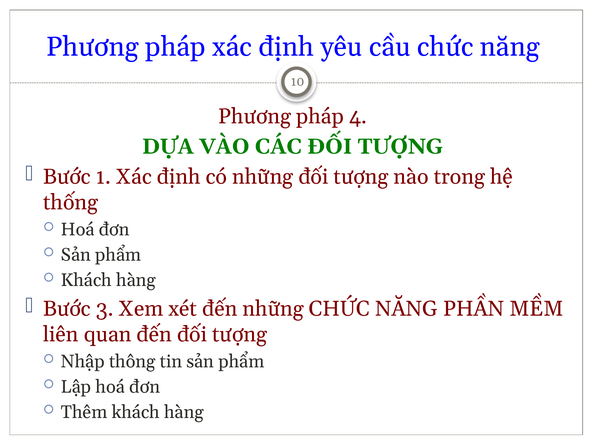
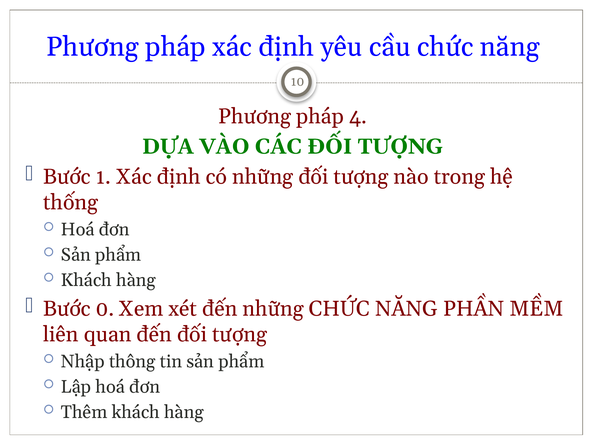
3: 3 -> 0 (105, 308)
